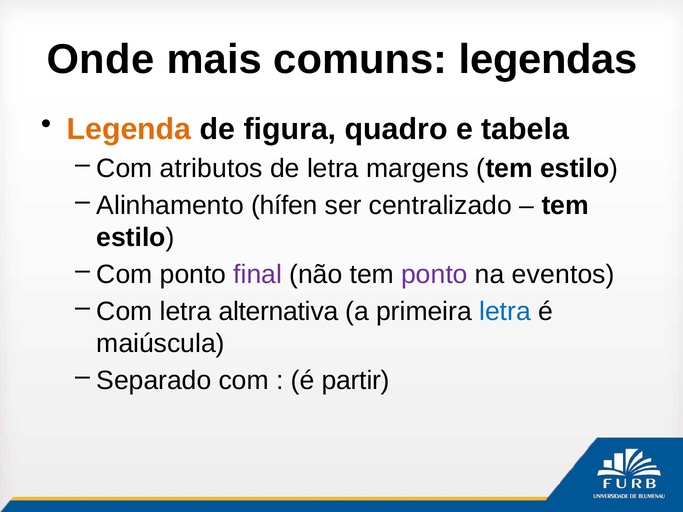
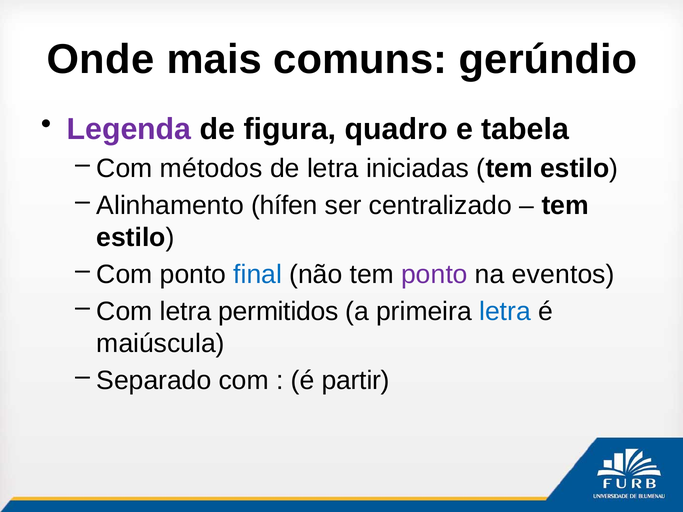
legendas: legendas -> gerúndio (548, 60)
Legenda colour: orange -> purple (129, 129)
atributos: atributos -> métodos (211, 168)
margens: margens -> iniciadas (418, 168)
final colour: purple -> blue (258, 275)
alternativa: alternativa -> permitidos (278, 312)
